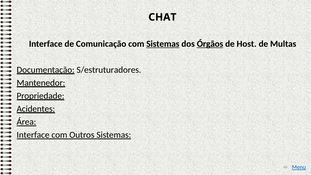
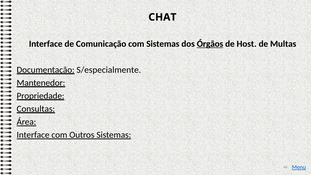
Sistemas underline: present -> none (163, 44)
S/estruturadores: S/estruturadores -> S/especialmente (109, 70)
Acidentes: Acidentes -> Consultas (36, 109)
